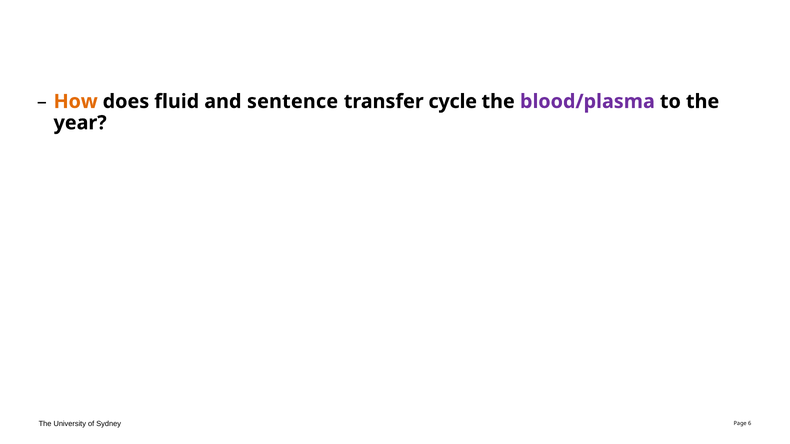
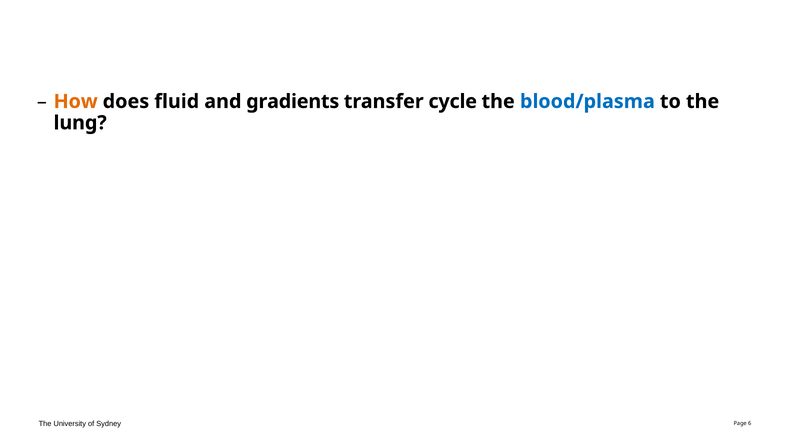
sentence: sentence -> gradients (293, 102)
blood/plasma colour: purple -> blue (587, 102)
year: year -> lung (80, 123)
